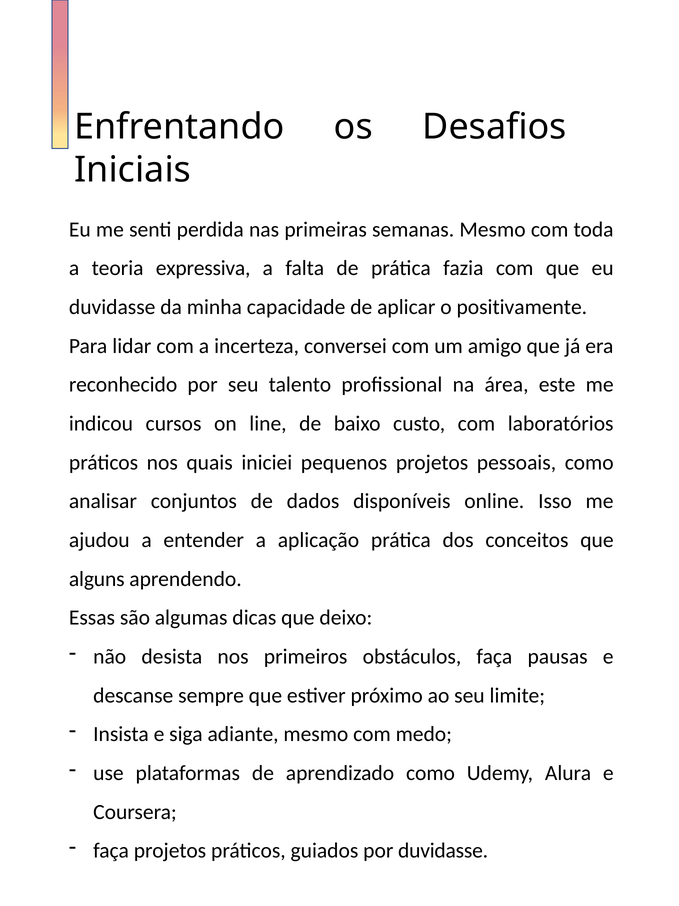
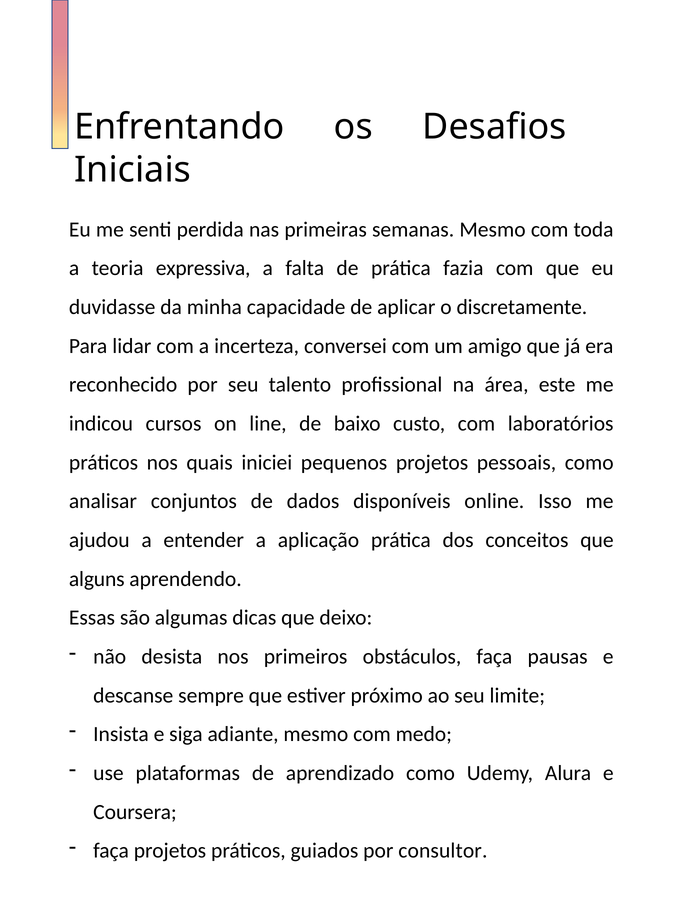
positivamente: positivamente -> discretamente (522, 307)
por duvidasse: duvidasse -> consultor (443, 850)
